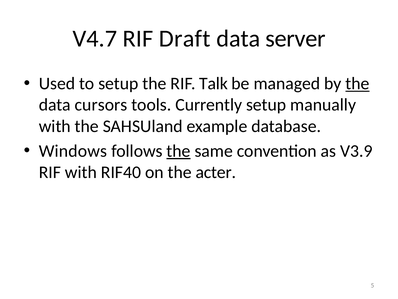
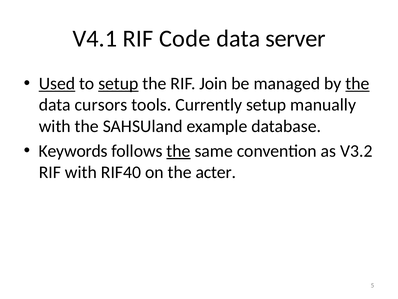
V4.7: V4.7 -> V4.1 (95, 39)
Draft: Draft -> Code (185, 39)
Used underline: none -> present (57, 83)
setup underline: none -> present (118, 83)
Talk: Talk -> Join (213, 83)
Windows: Windows -> Keywords (73, 151)
V3.9: V3.9 -> V3.2 (356, 151)
